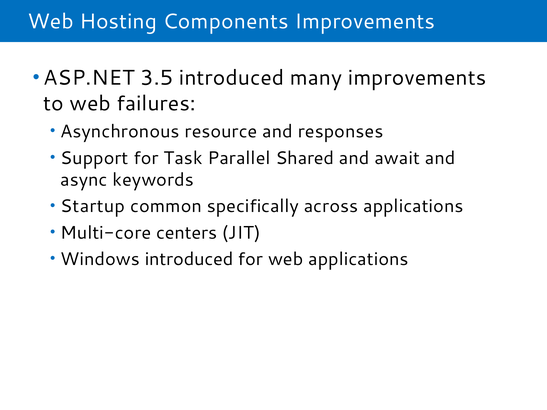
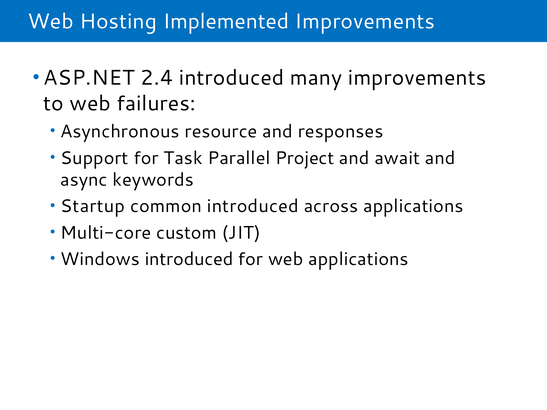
Components: Components -> Implemented (226, 22)
3.5: 3.5 -> 2.4 (157, 78)
Shared: Shared -> Project (305, 158)
common specifically: specifically -> introduced (253, 206)
centers: centers -> custom (187, 233)
